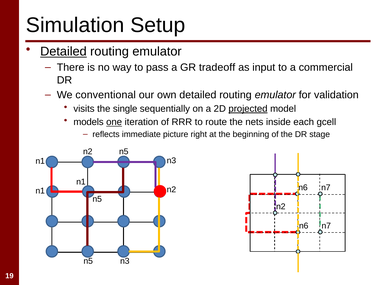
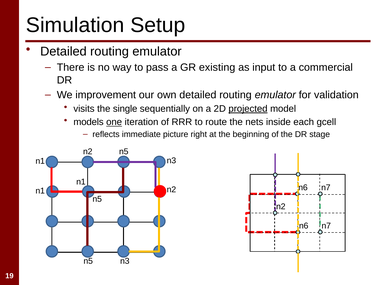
Detailed underline: present -> none (63, 52)
tradeoff: tradeoff -> existing (217, 67)
conventional: conventional -> improvement (106, 95)
